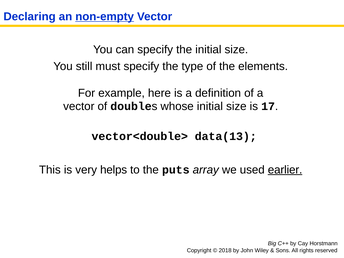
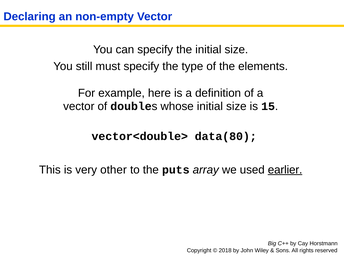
non-empty underline: present -> none (105, 17)
17: 17 -> 15 (268, 106)
data(13: data(13 -> data(80 (226, 136)
helps: helps -> other (113, 170)
